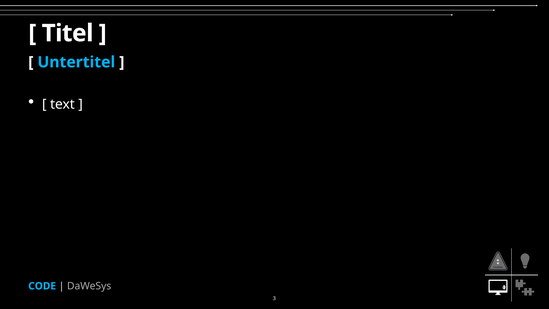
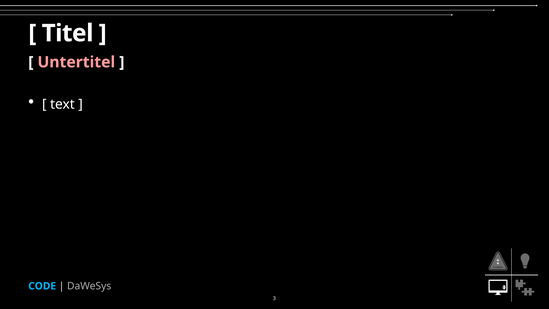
Untertitel colour: light blue -> pink (76, 62)
